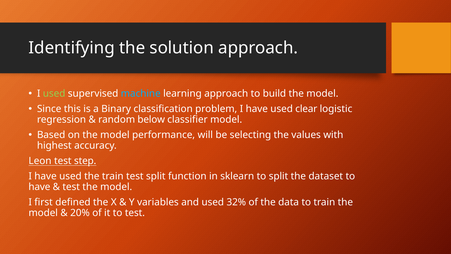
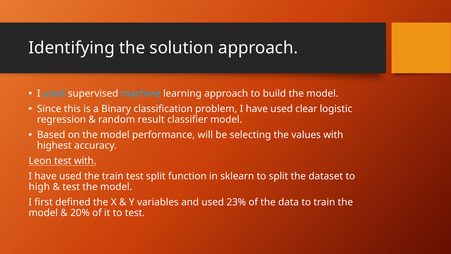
used colour: light green -> light blue (54, 93)
below: below -> result (151, 119)
test step: step -> with (85, 161)
have: have -> high (39, 187)
32%: 32% -> 23% (236, 202)
